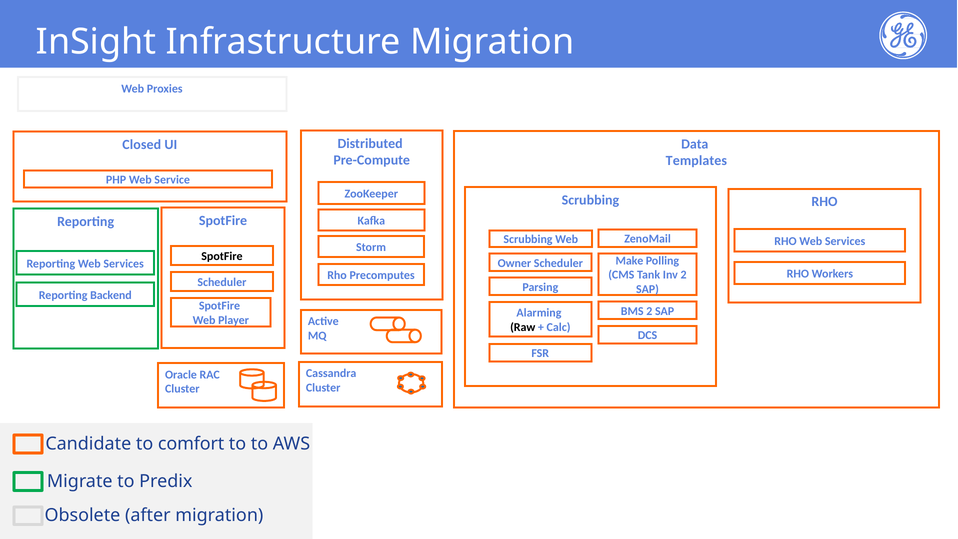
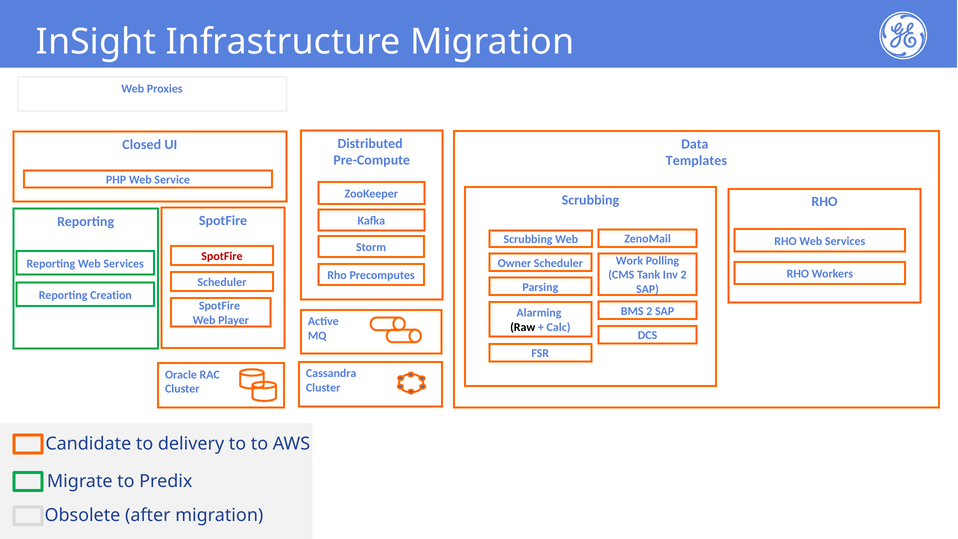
SpotFire colour: black -> red (222, 256)
Make: Make -> Work (629, 261)
Backend: Backend -> Creation (111, 295)
comfort: comfort -> delivery (191, 443)
